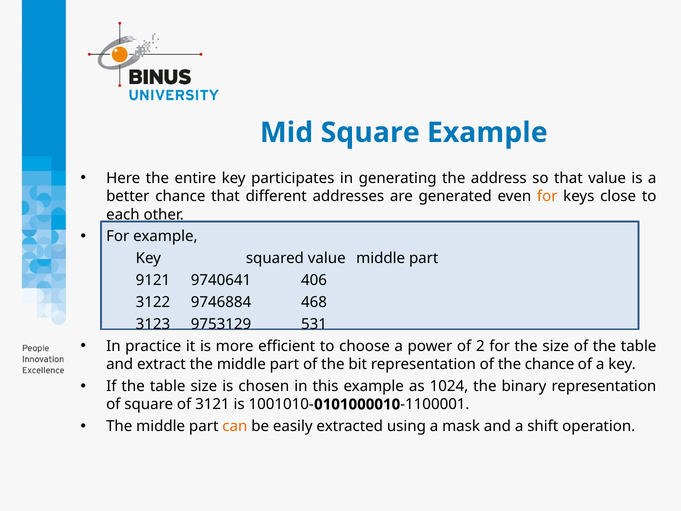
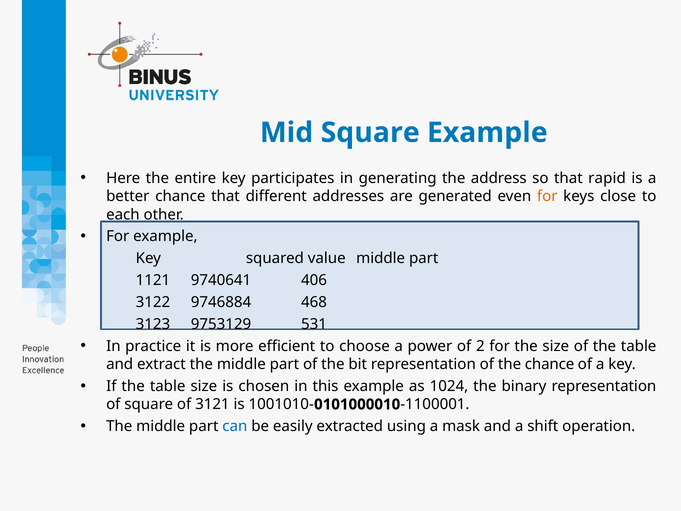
that value: value -> rapid (607, 178)
9121: 9121 -> 1121 (153, 280)
can colour: orange -> blue (235, 426)
